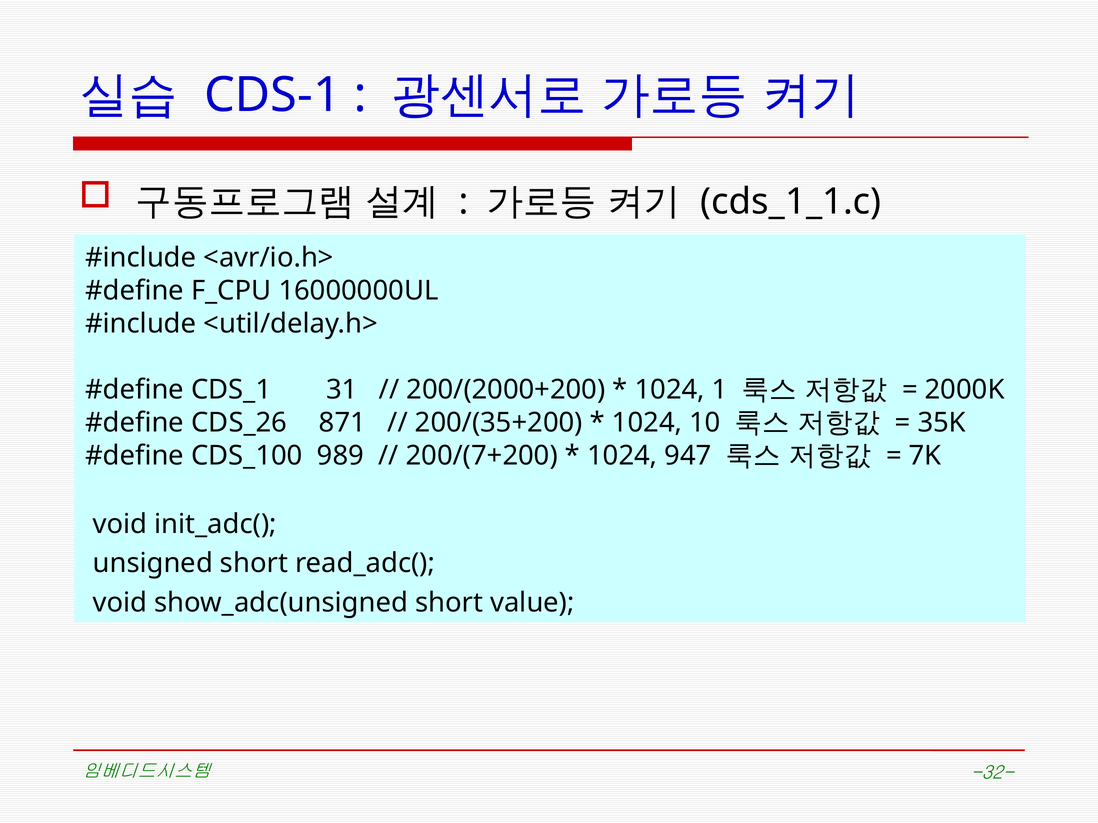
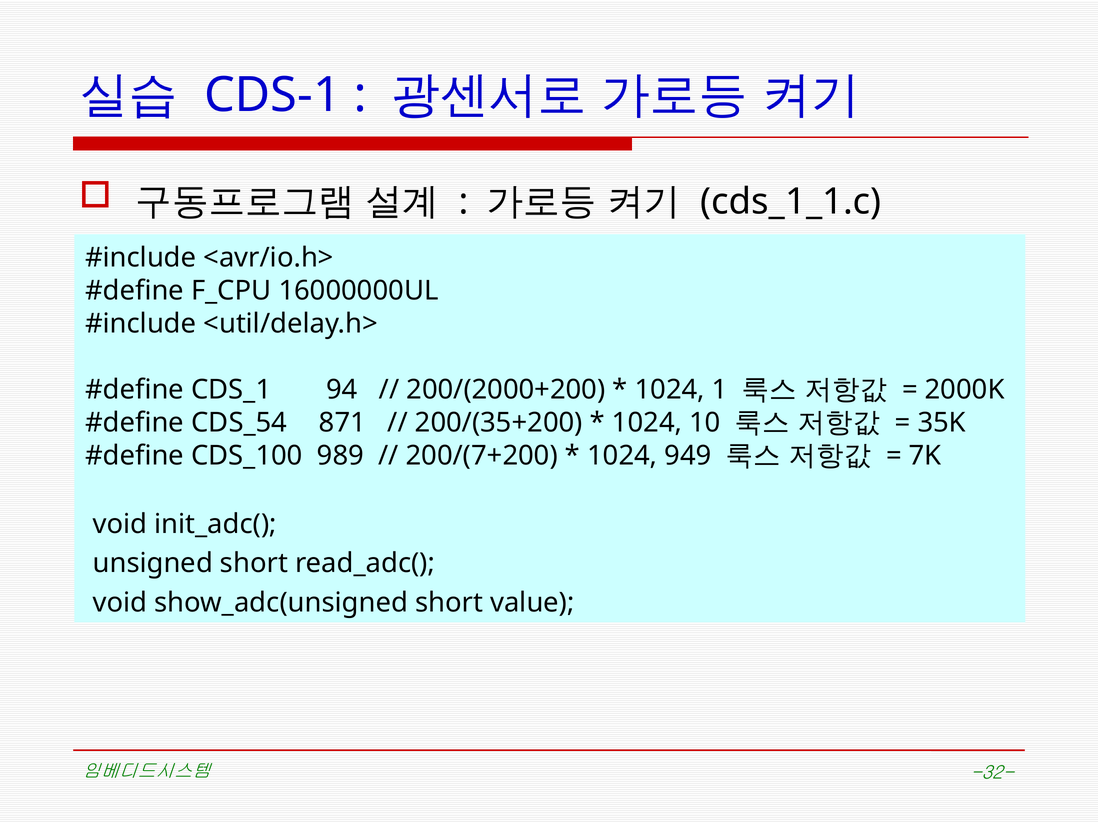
31: 31 -> 94 (342, 390)
CDS_26: CDS_26 -> CDS_54 (239, 423)
947: 947 -> 949 (688, 456)
